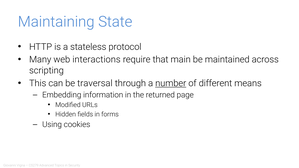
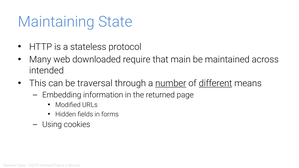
interactions: interactions -> downloaded (97, 60)
scripting: scripting -> intended (46, 71)
different underline: none -> present (215, 83)
